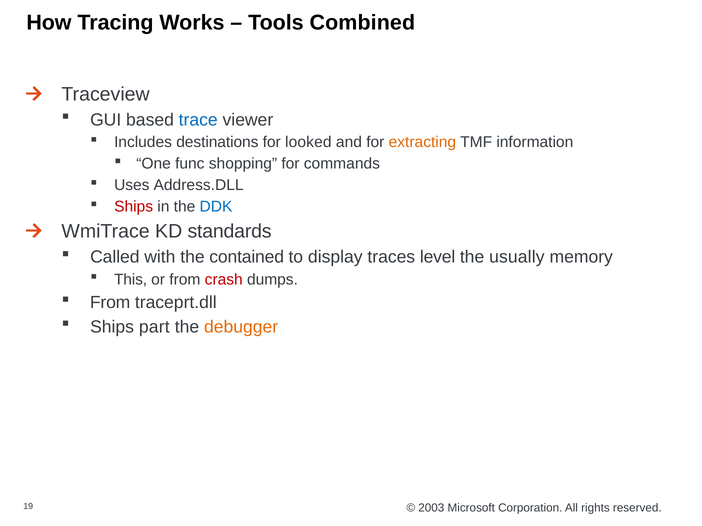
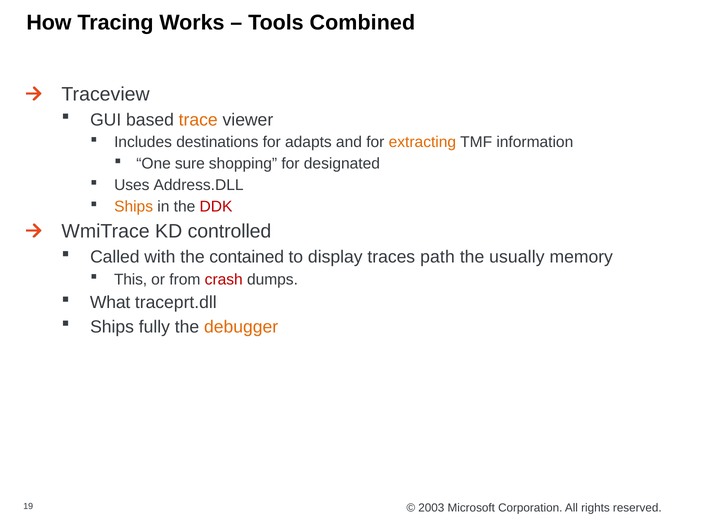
trace colour: blue -> orange (198, 120)
looked: looked -> adapts (308, 142)
func: func -> sure (190, 164)
commands: commands -> designated (342, 164)
Ships colour: red -> orange (134, 207)
DDK colour: blue -> red (216, 207)
standards: standards -> controlled (230, 232)
level: level -> path (437, 257)
From: From -> What (110, 303)
part: part -> fully (154, 327)
